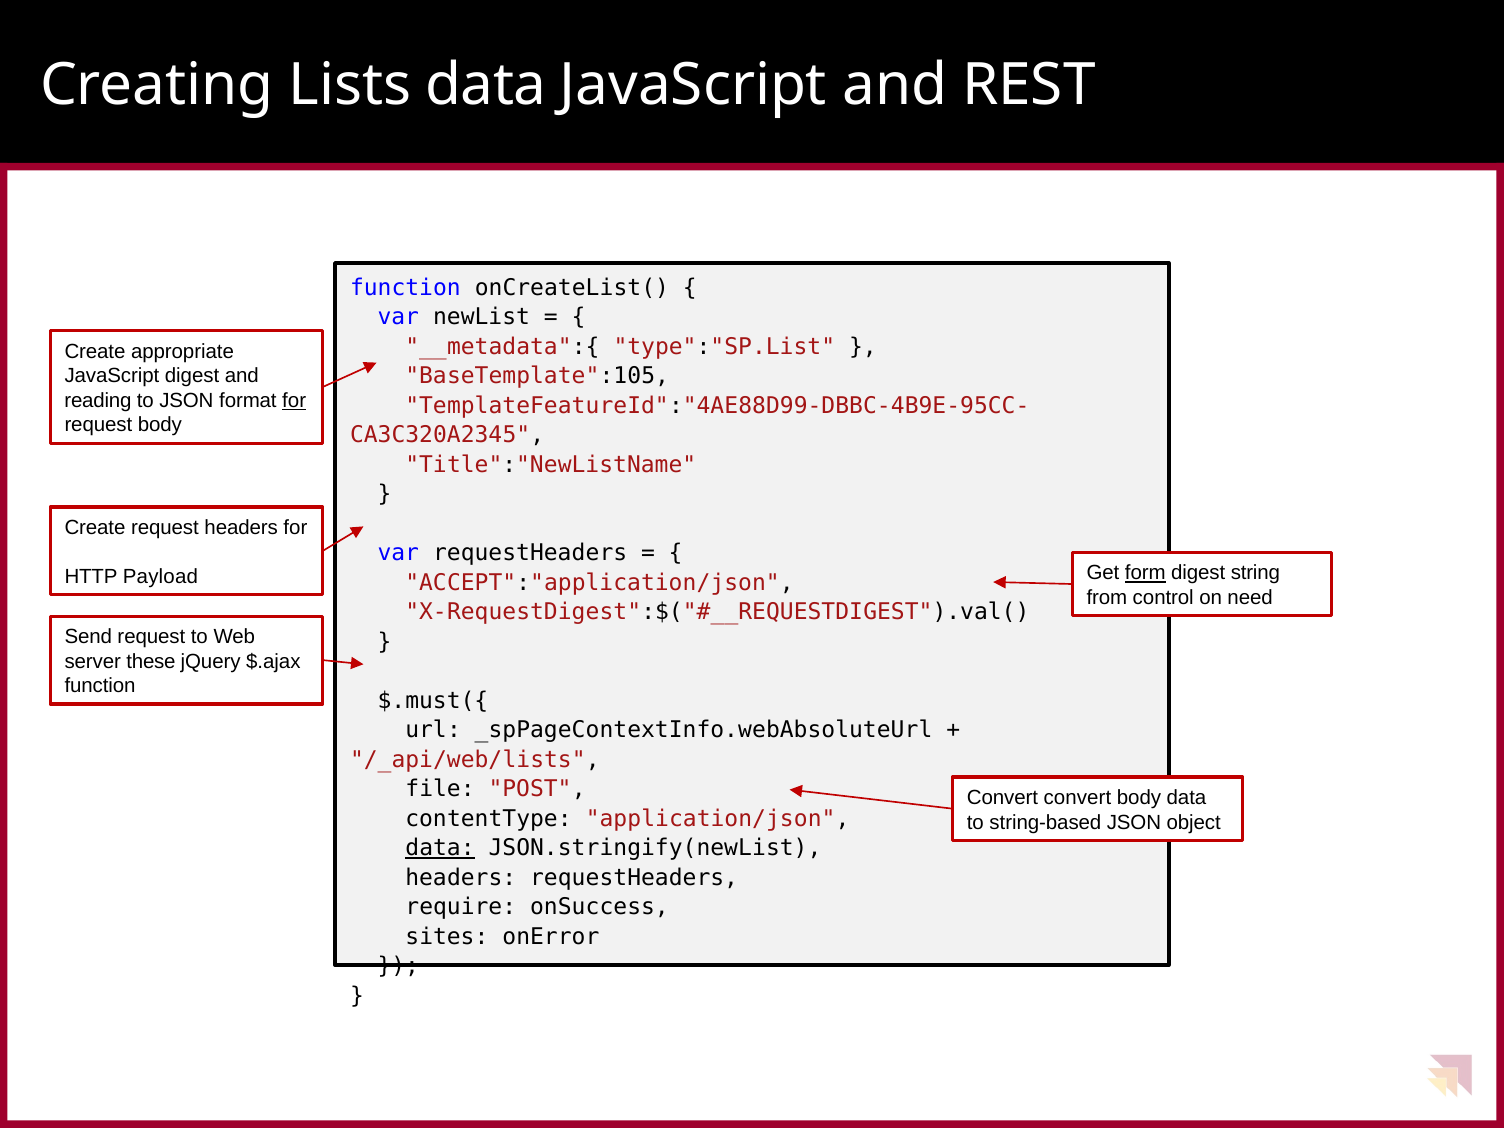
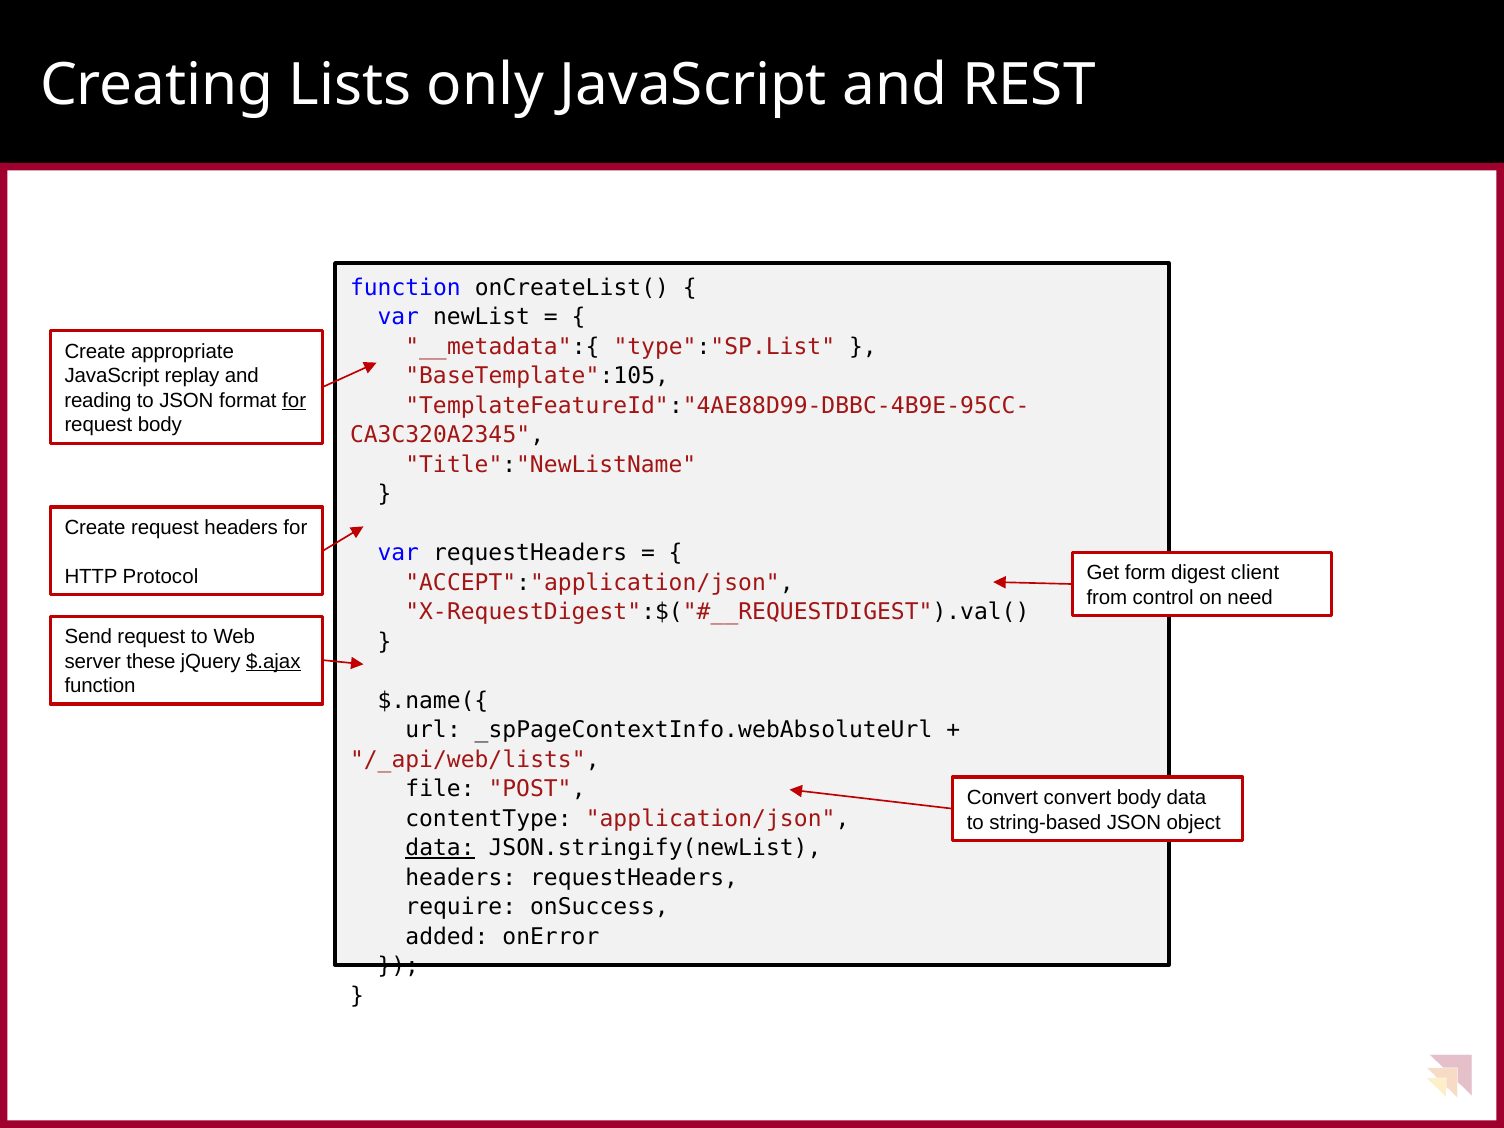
Lists data: data -> only (485, 86)
JavaScript digest: digest -> replay (192, 376)
form underline: present -> none (1145, 573)
string: string -> client (1255, 573)
Payload: Payload -> Protocol (161, 577)
$.ajax underline: none -> present (273, 662)
$.must({: $.must({ -> $.name({ (433, 701)
sites: sites -> added (447, 937)
